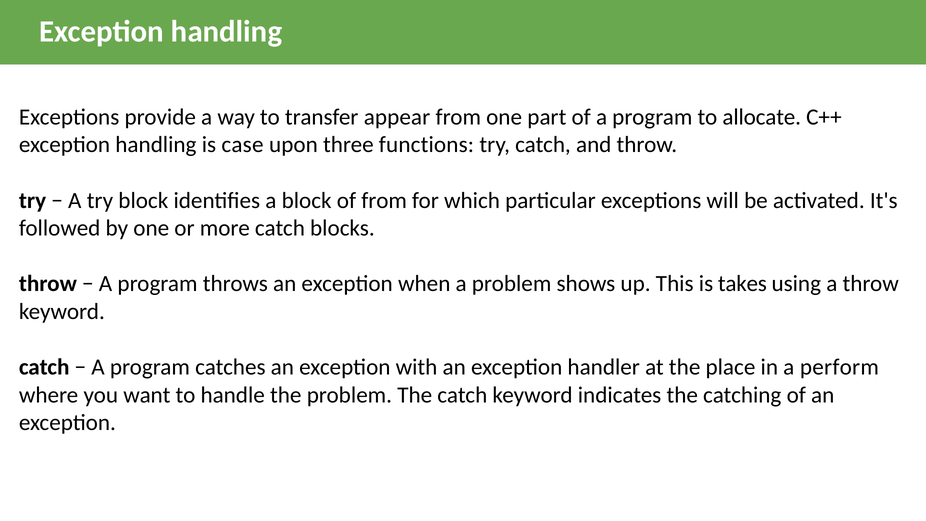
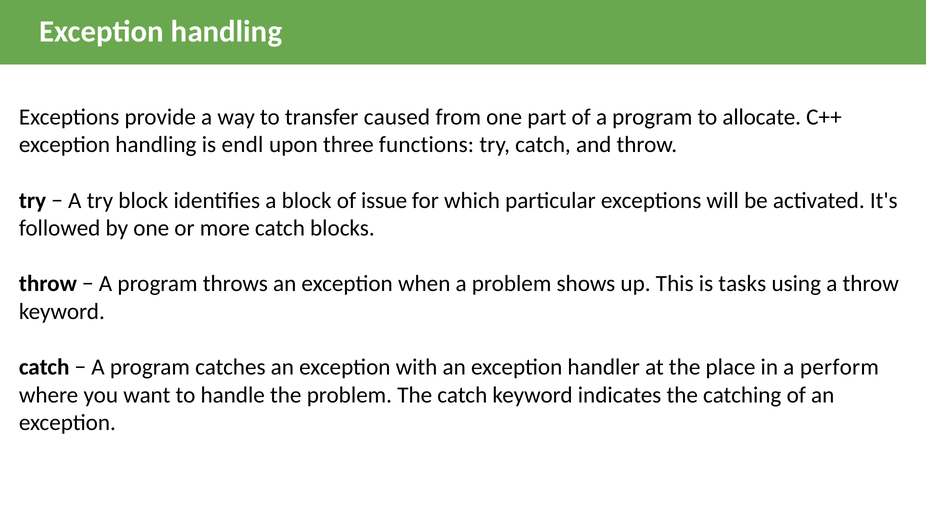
appear: appear -> caused (397, 117)
case: case -> endl (242, 145)
of from: from -> issue (384, 200)
takes: takes -> tasks (742, 284)
